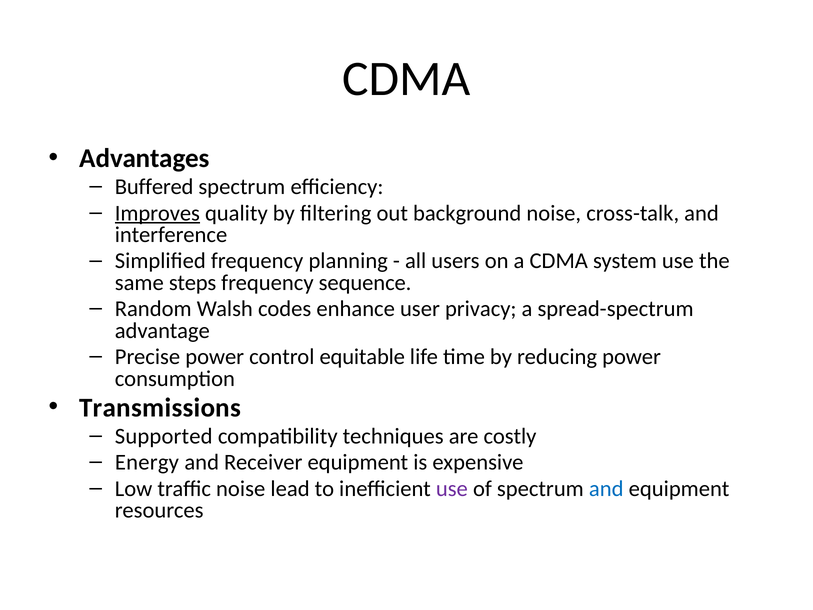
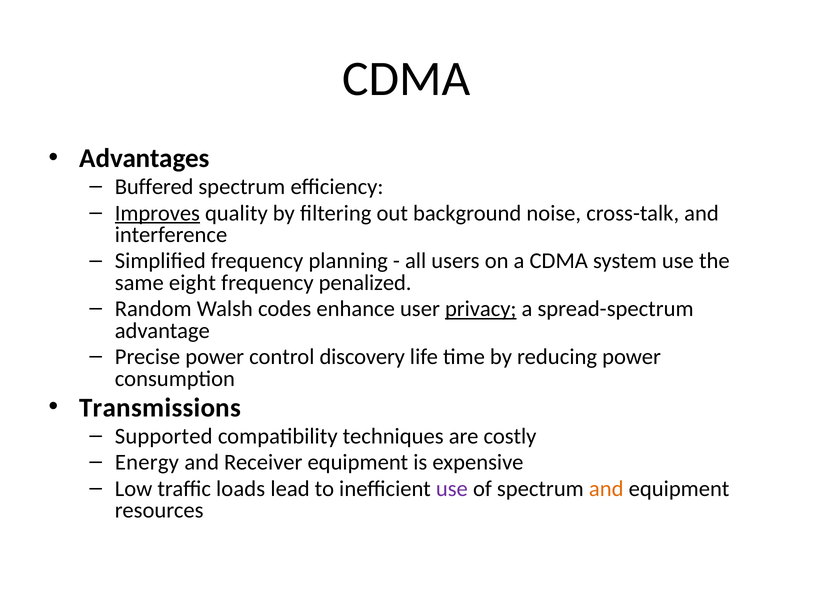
steps: steps -> eight (192, 283)
sequence: sequence -> penalized (365, 283)
privacy underline: none -> present (481, 309)
equitable: equitable -> discovery (362, 357)
traffic noise: noise -> loads (241, 489)
and colour: blue -> orange (606, 489)
